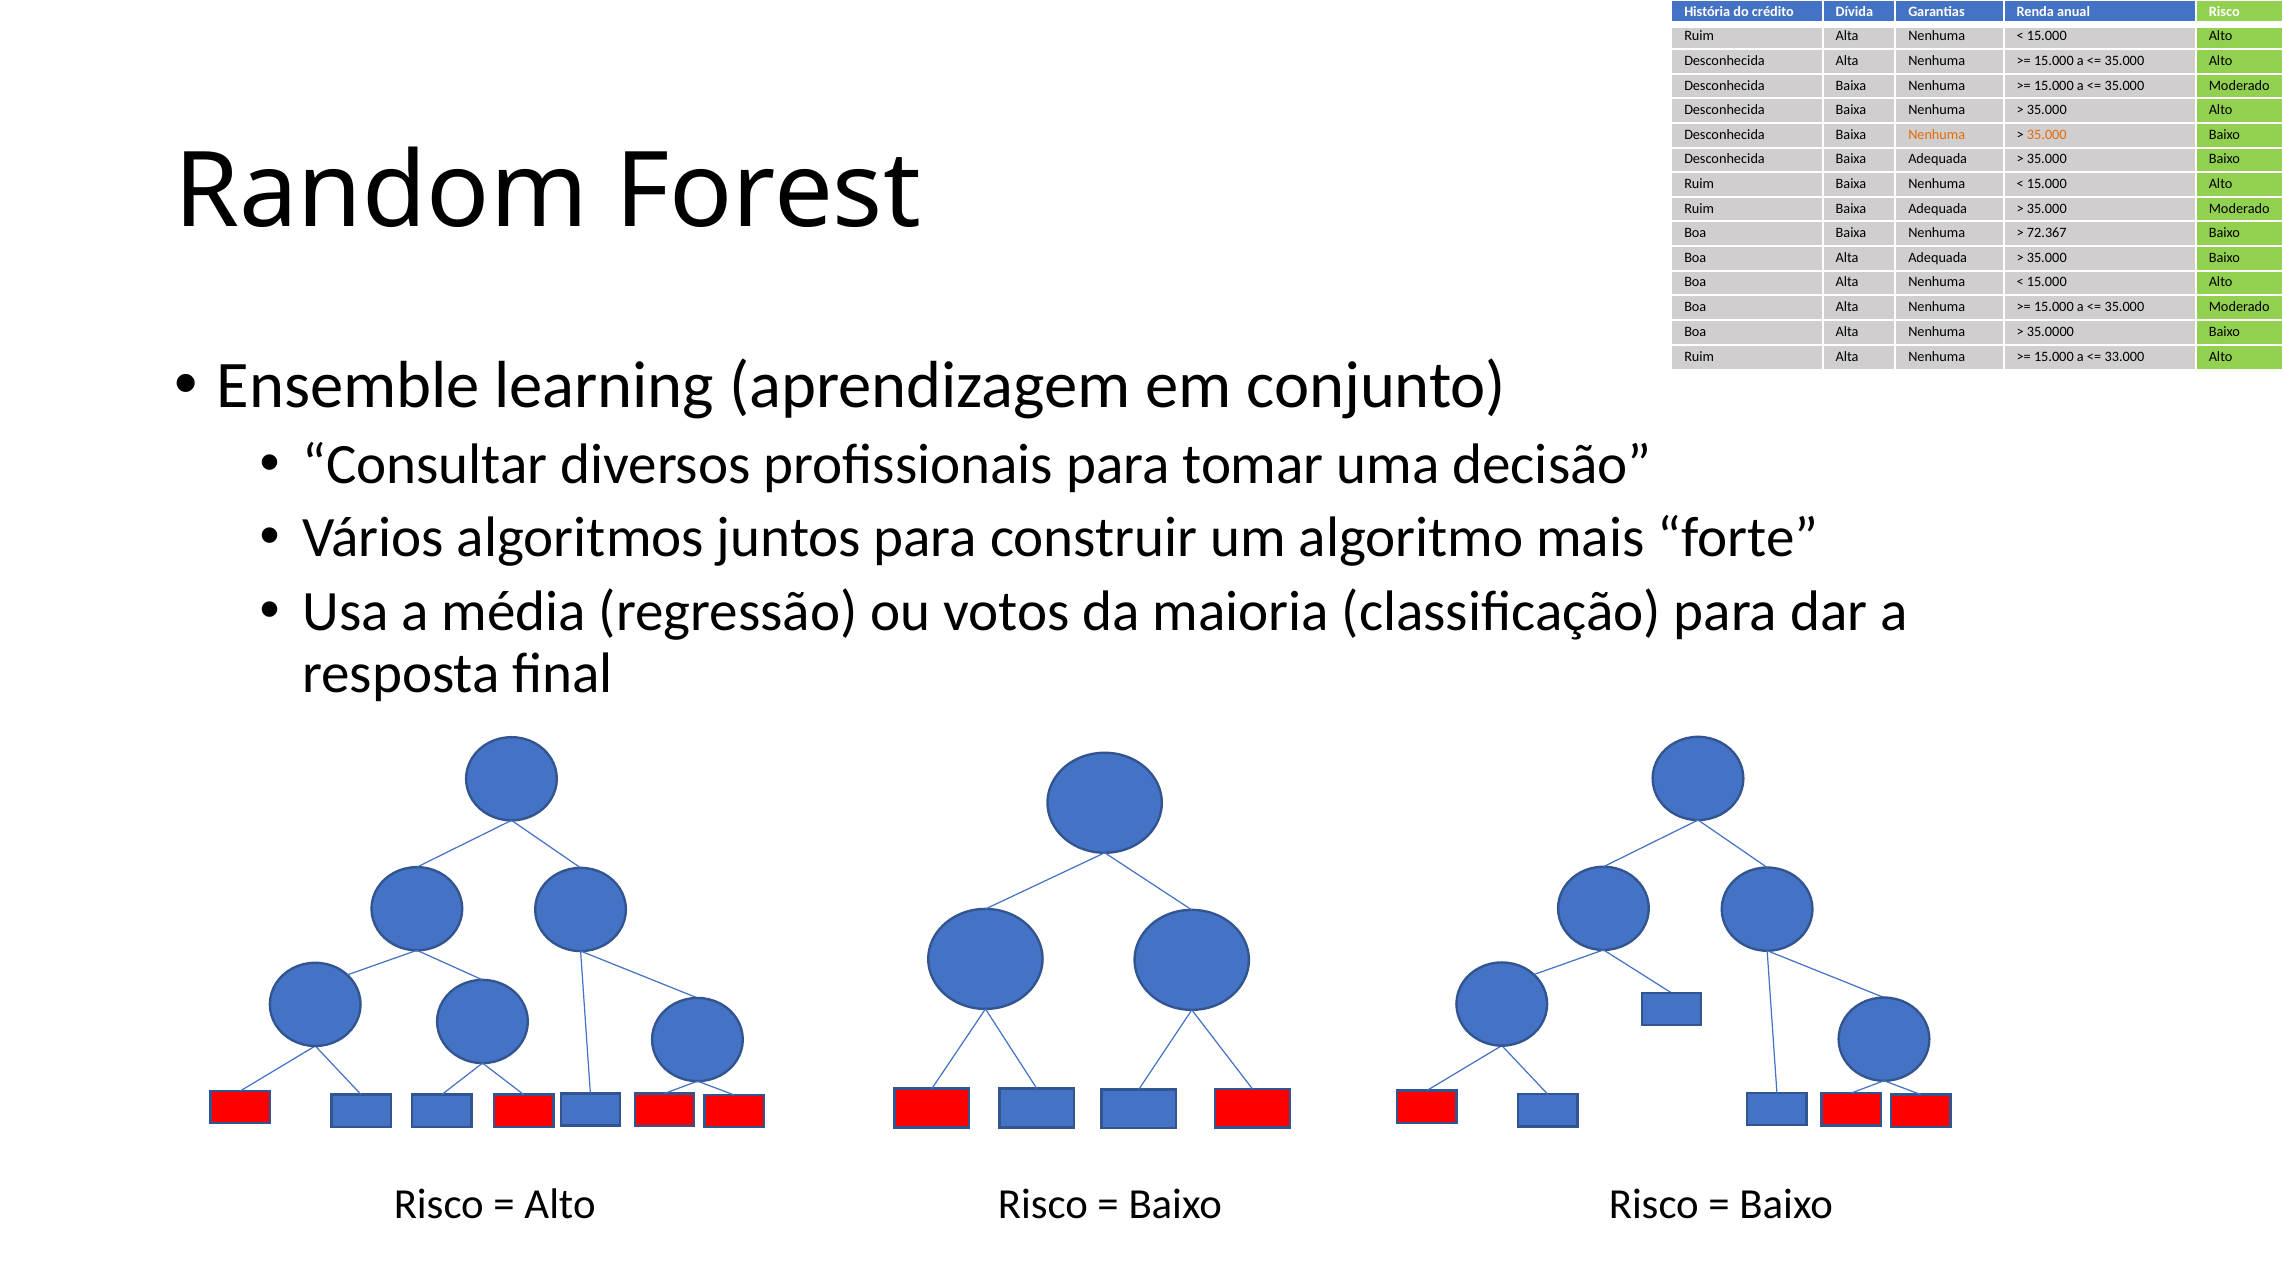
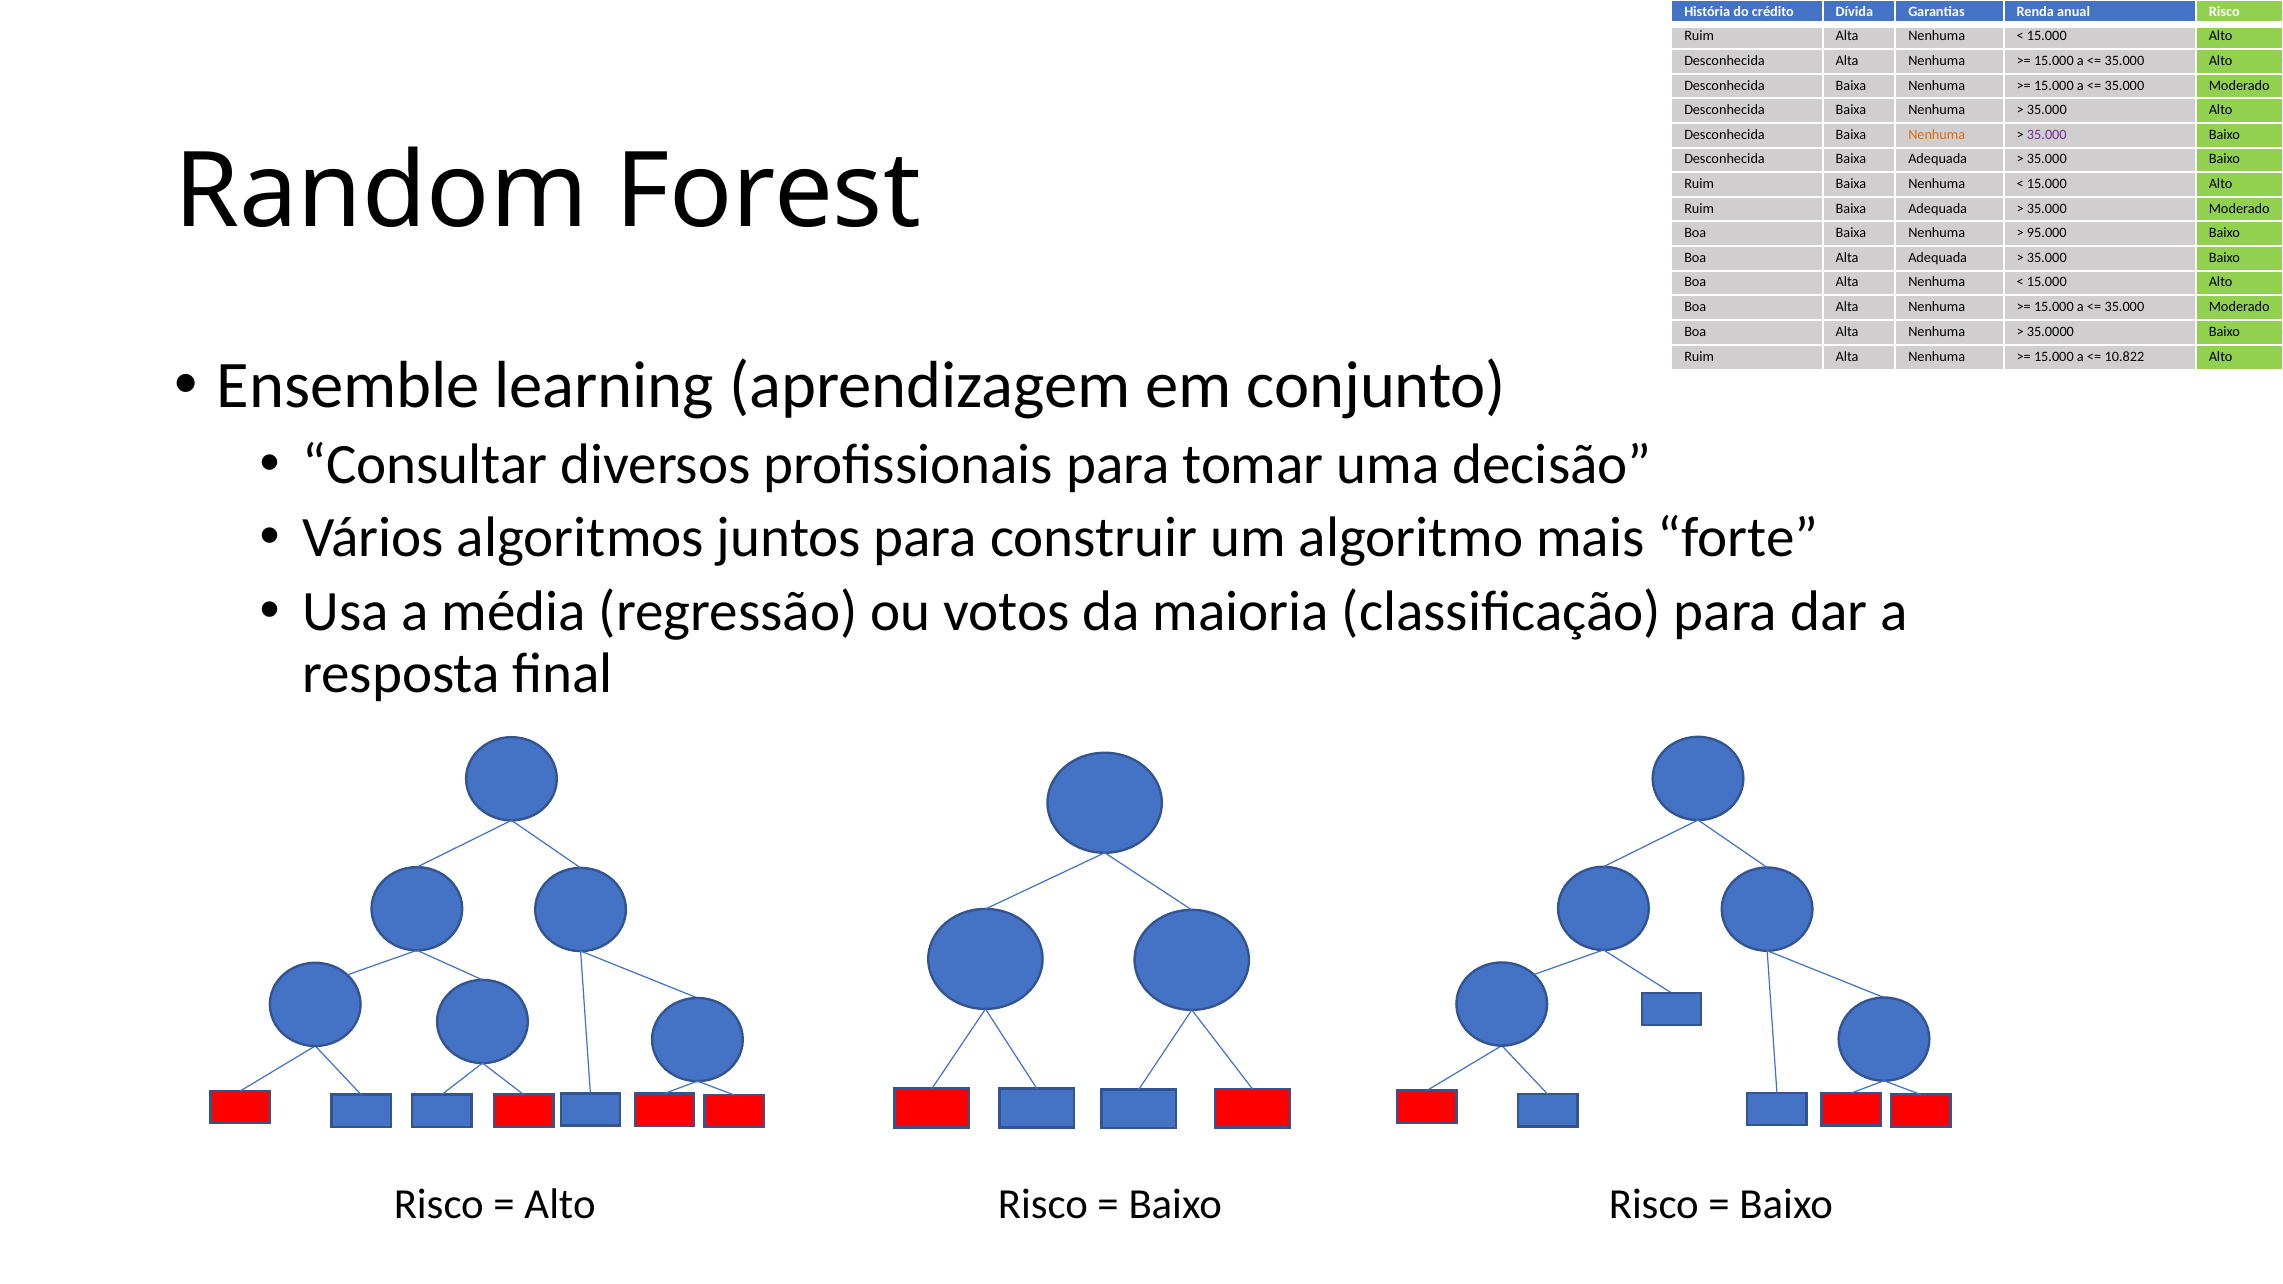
35.000 colour: orange -> purple (2047, 135)
72.367: 72.367 -> 95.000 (2047, 233)
33.000: 33.000 -> 10.822 (2124, 357)
